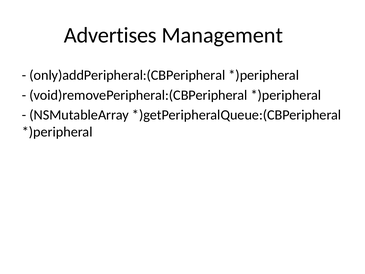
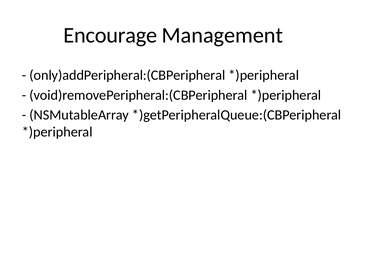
Advertises: Advertises -> Encourage (110, 35)
